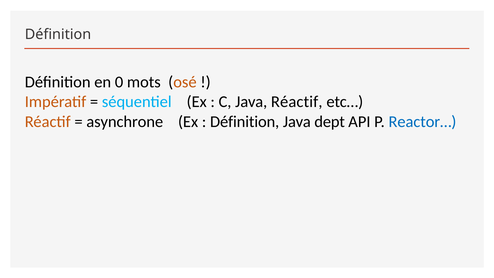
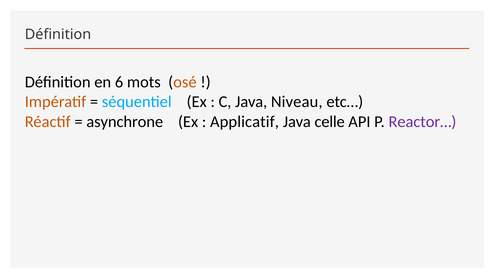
0: 0 -> 6 (119, 82)
Java Réactif: Réactif -> Niveau (297, 102)
Définition: Définition -> Applicatif (245, 122)
dept: dept -> celle (330, 122)
Reactor… colour: blue -> purple (422, 122)
